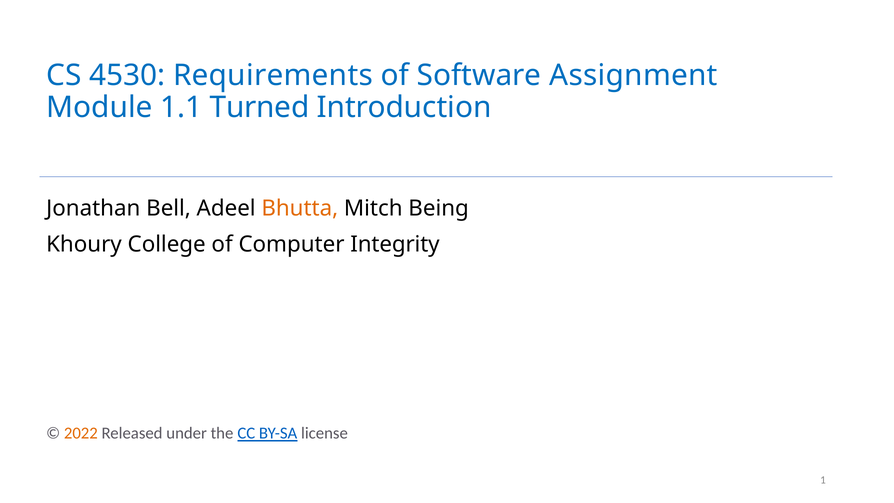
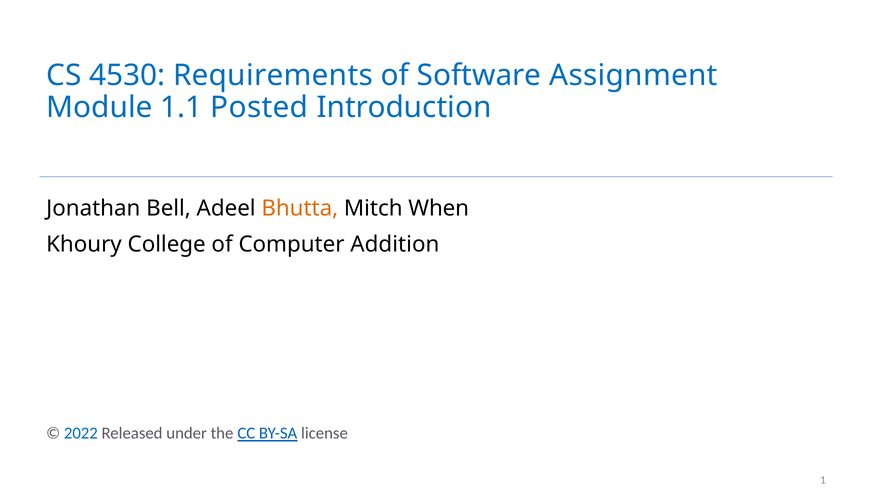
Turned: Turned -> Posted (259, 107)
Being: Being -> When (439, 208)
Integrity: Integrity -> Addition (395, 244)
2022 colour: orange -> blue (81, 433)
